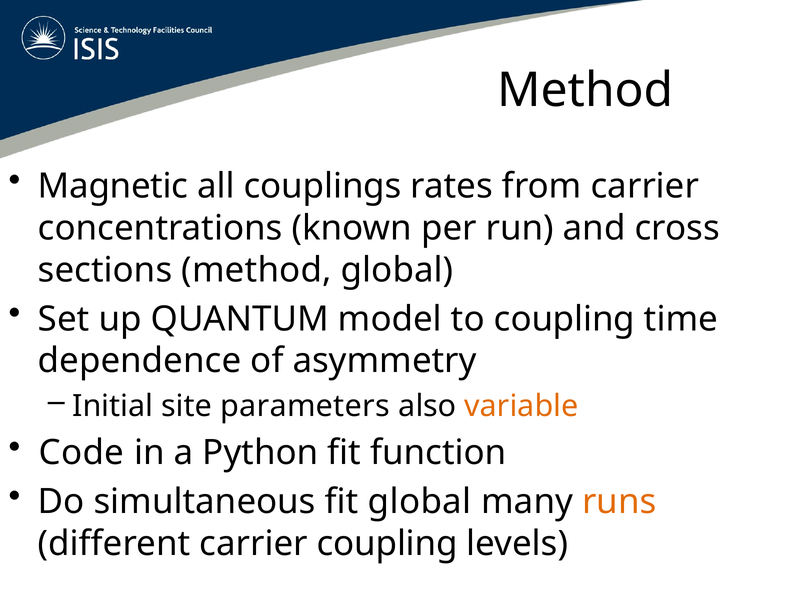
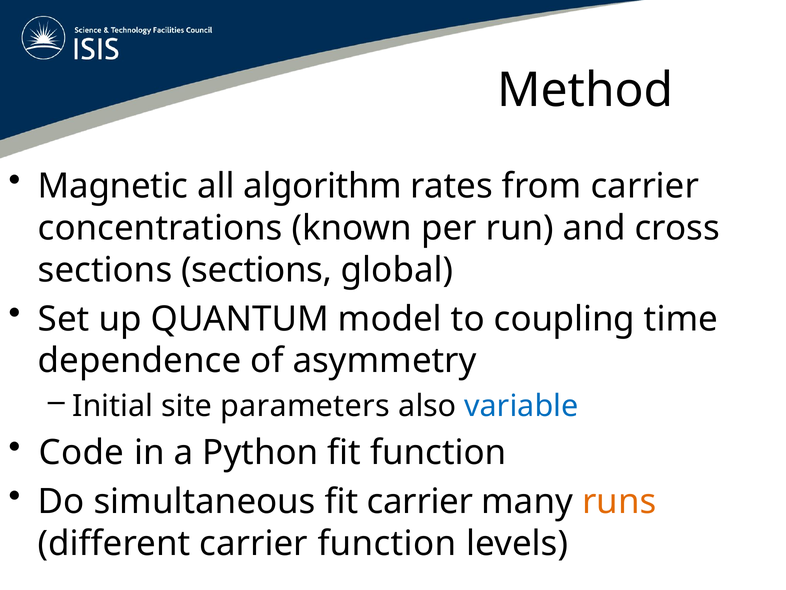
couplings: couplings -> algorithm (323, 186)
sections method: method -> sections (257, 270)
variable colour: orange -> blue (521, 406)
fit global: global -> carrier (420, 501)
carrier coupling: coupling -> function (387, 543)
